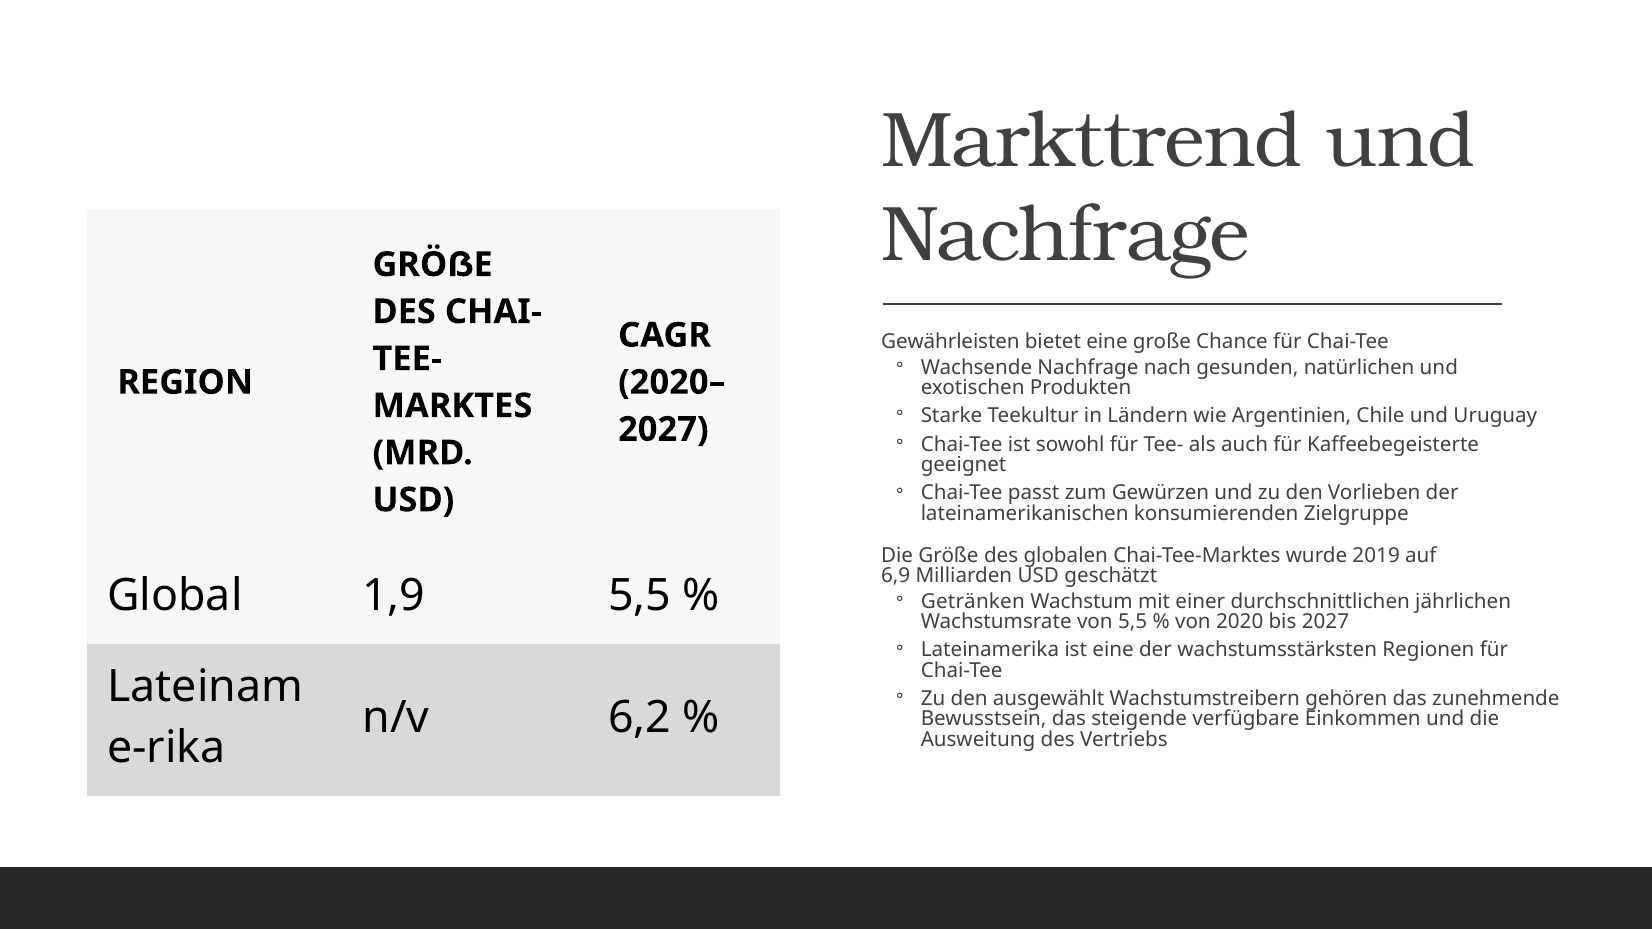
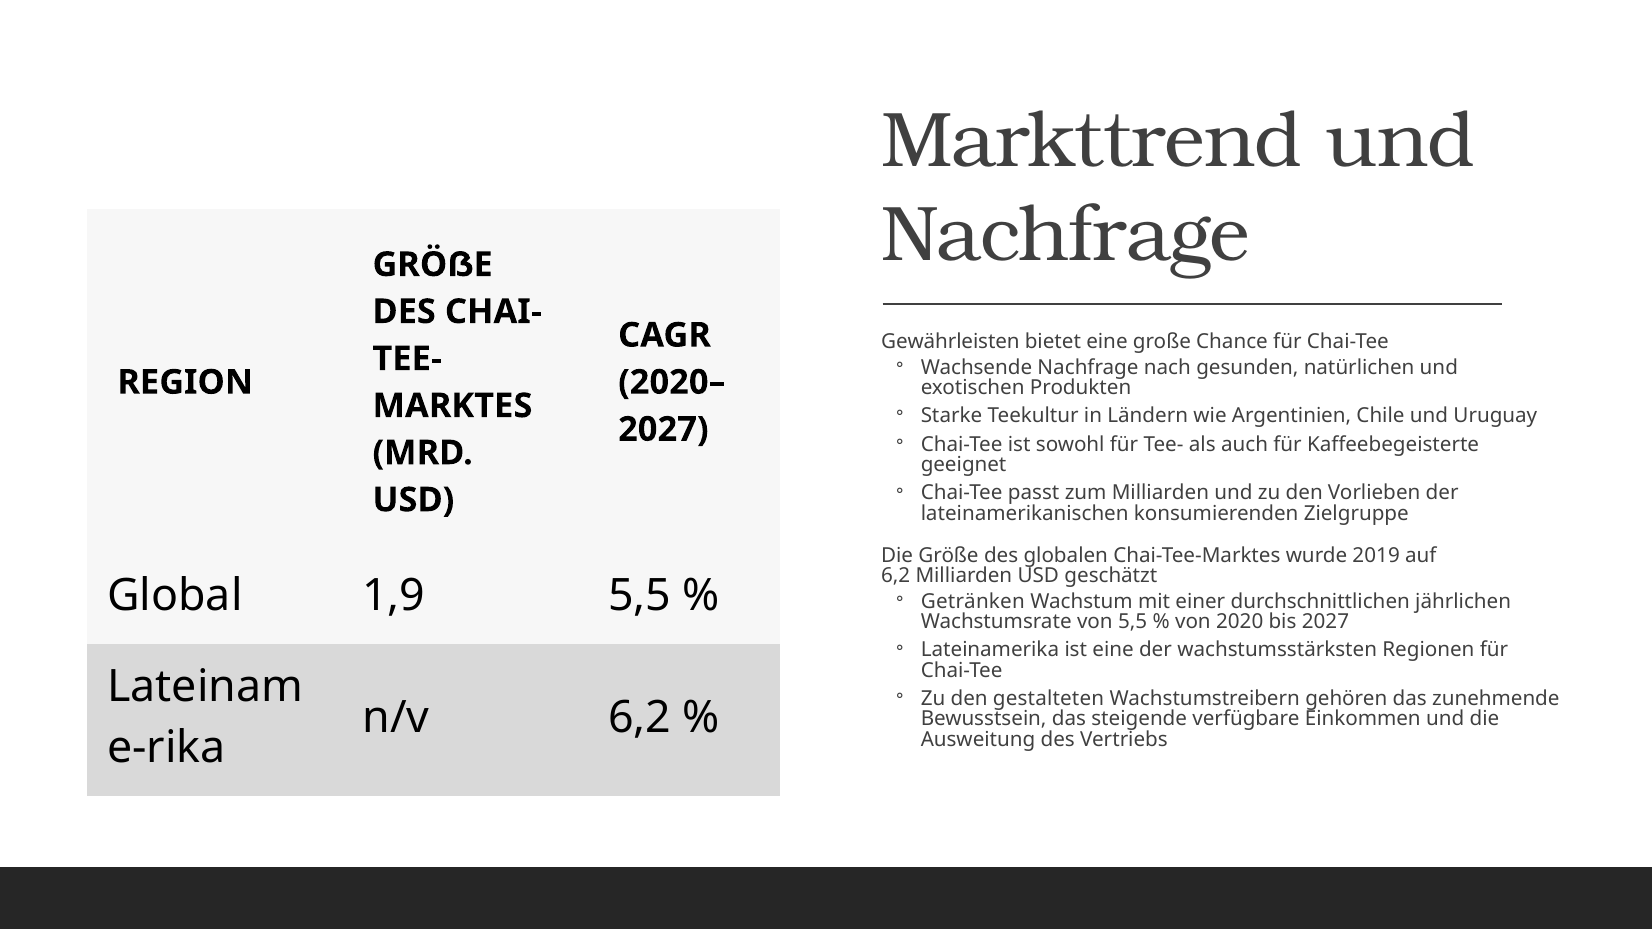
zum Gewürzen: Gewürzen -> Milliarden (1160, 493)
6,9: 6,9 -> 6,2 (896, 576)
ausgewählt: ausgewählt -> gestalteten (1049, 699)
